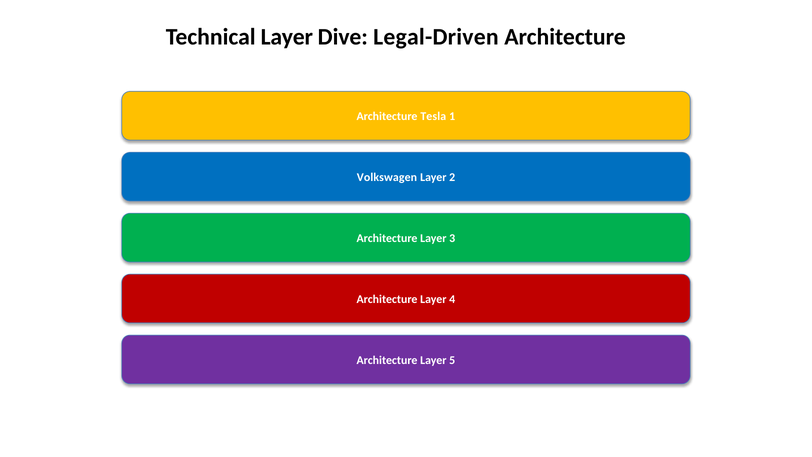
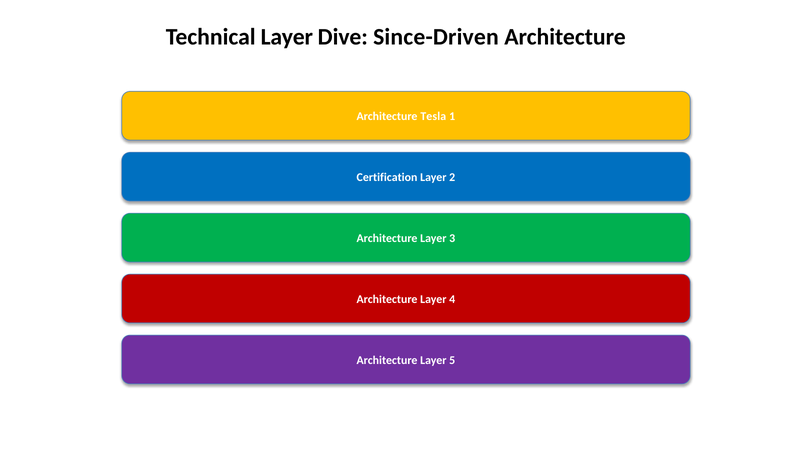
Legal-Driven: Legal-Driven -> Since-Driven (436, 37)
Volkswagen: Volkswagen -> Certification (387, 177)
